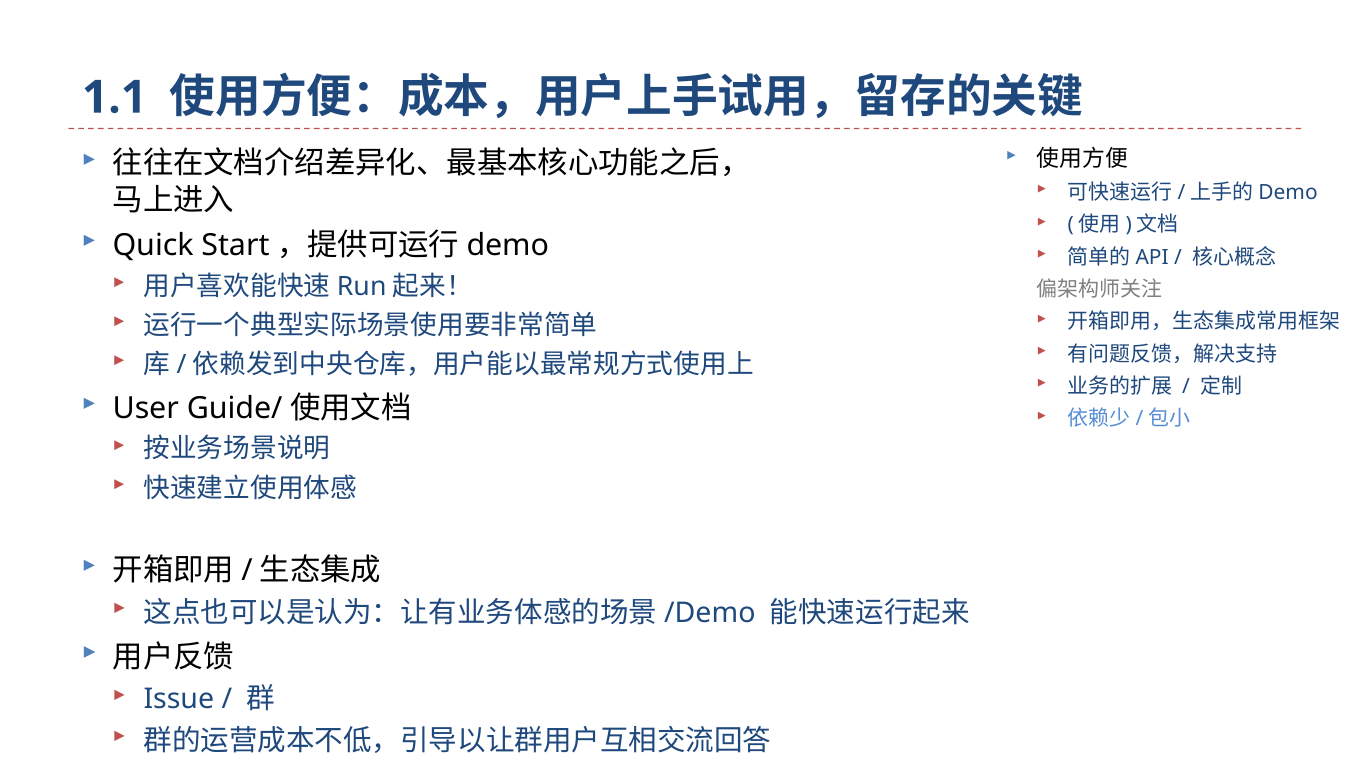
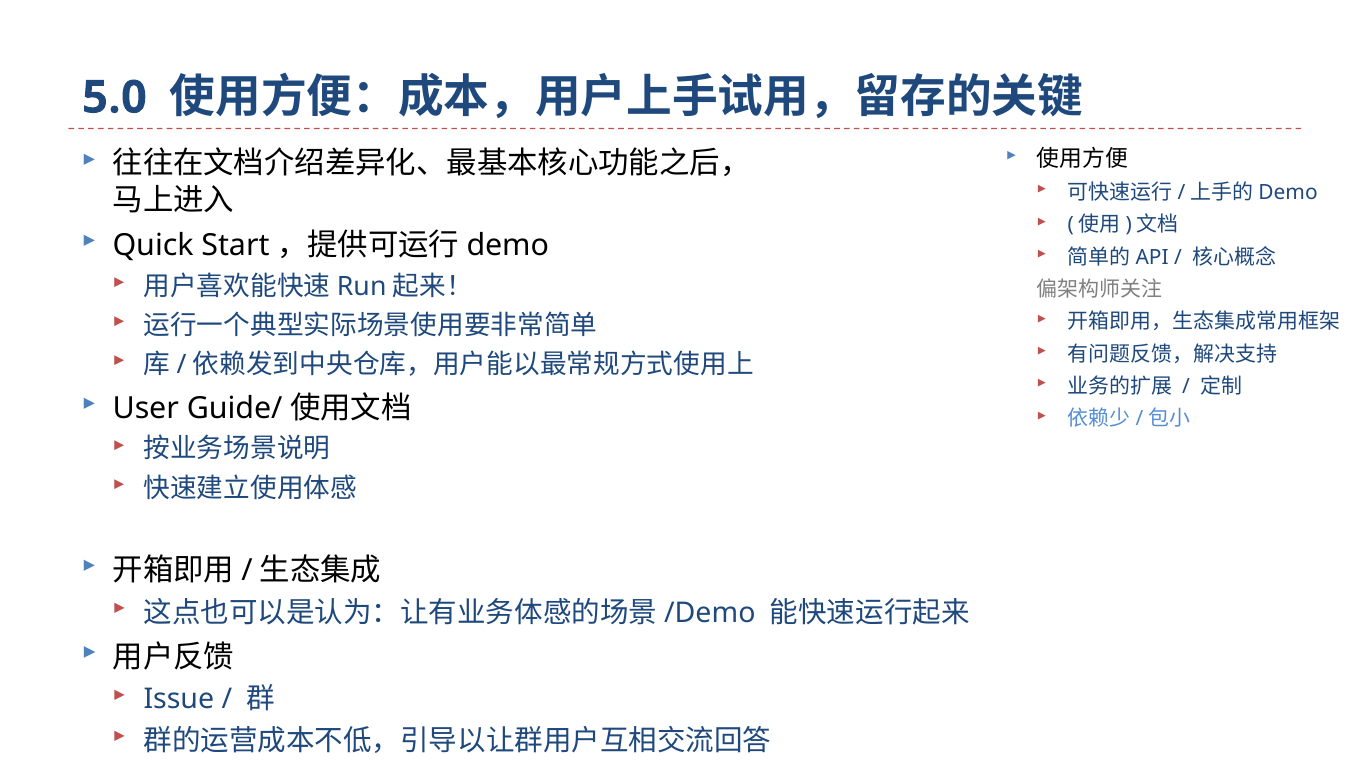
1.1: 1.1 -> 5.0 (114, 97)
